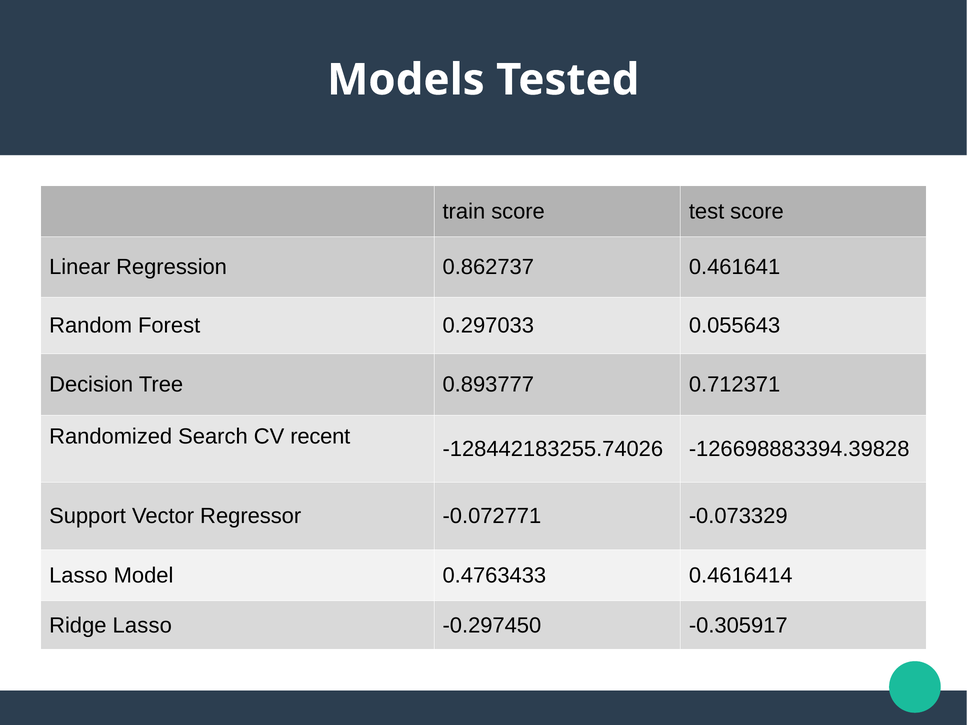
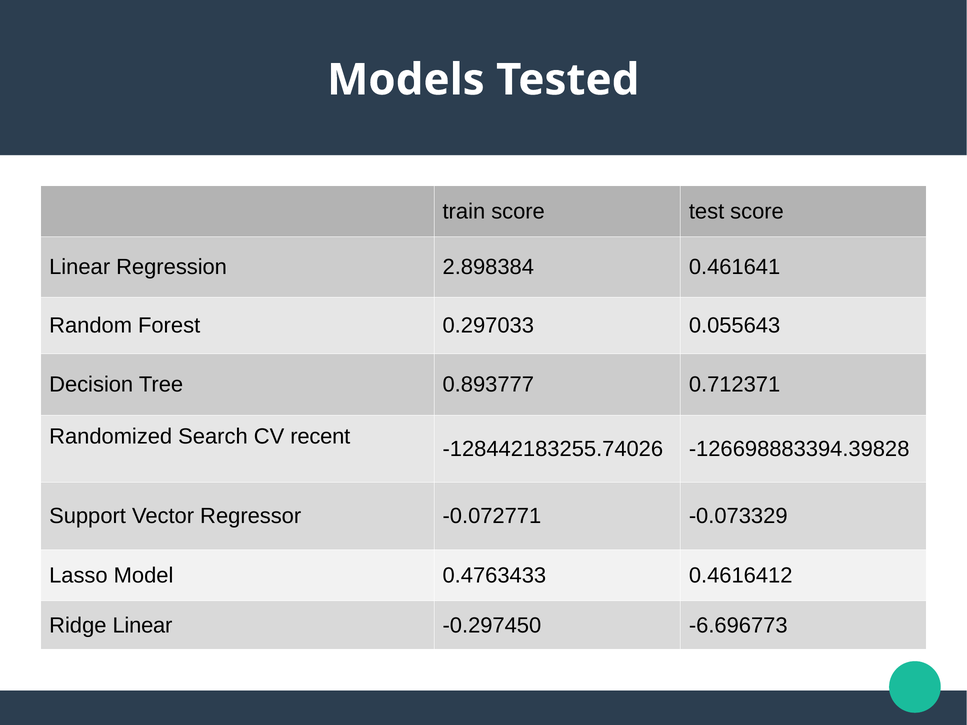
0.862737: 0.862737 -> 2.898384 (488, 267)
0.4616414: 0.4616414 -> 0.4616412 (741, 576)
Ridge Lasso: Lasso -> Linear (142, 625)
-0.305917: -0.305917 -> -6.696773 (738, 625)
